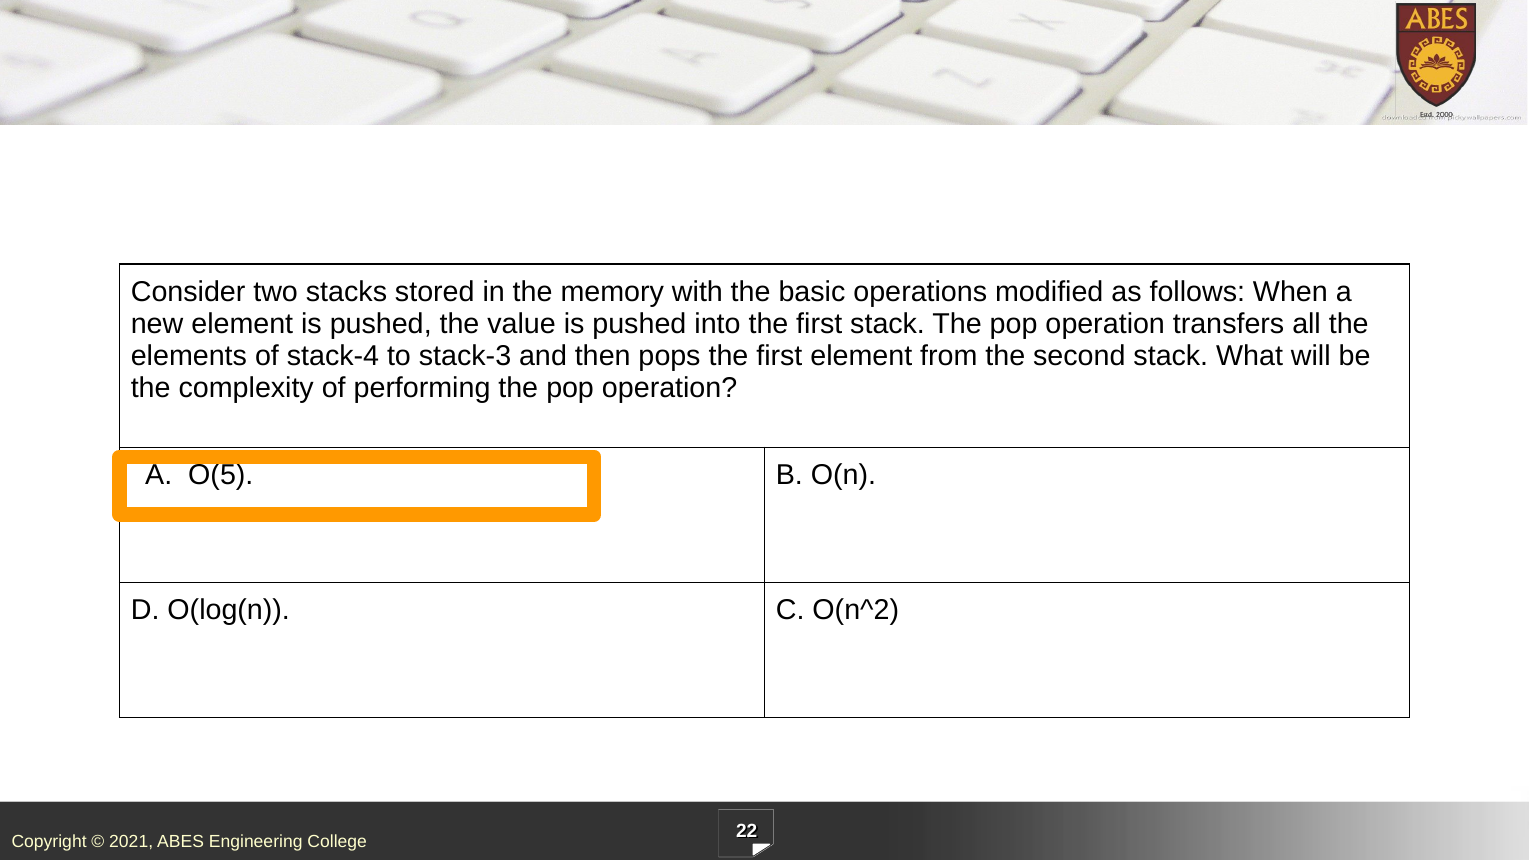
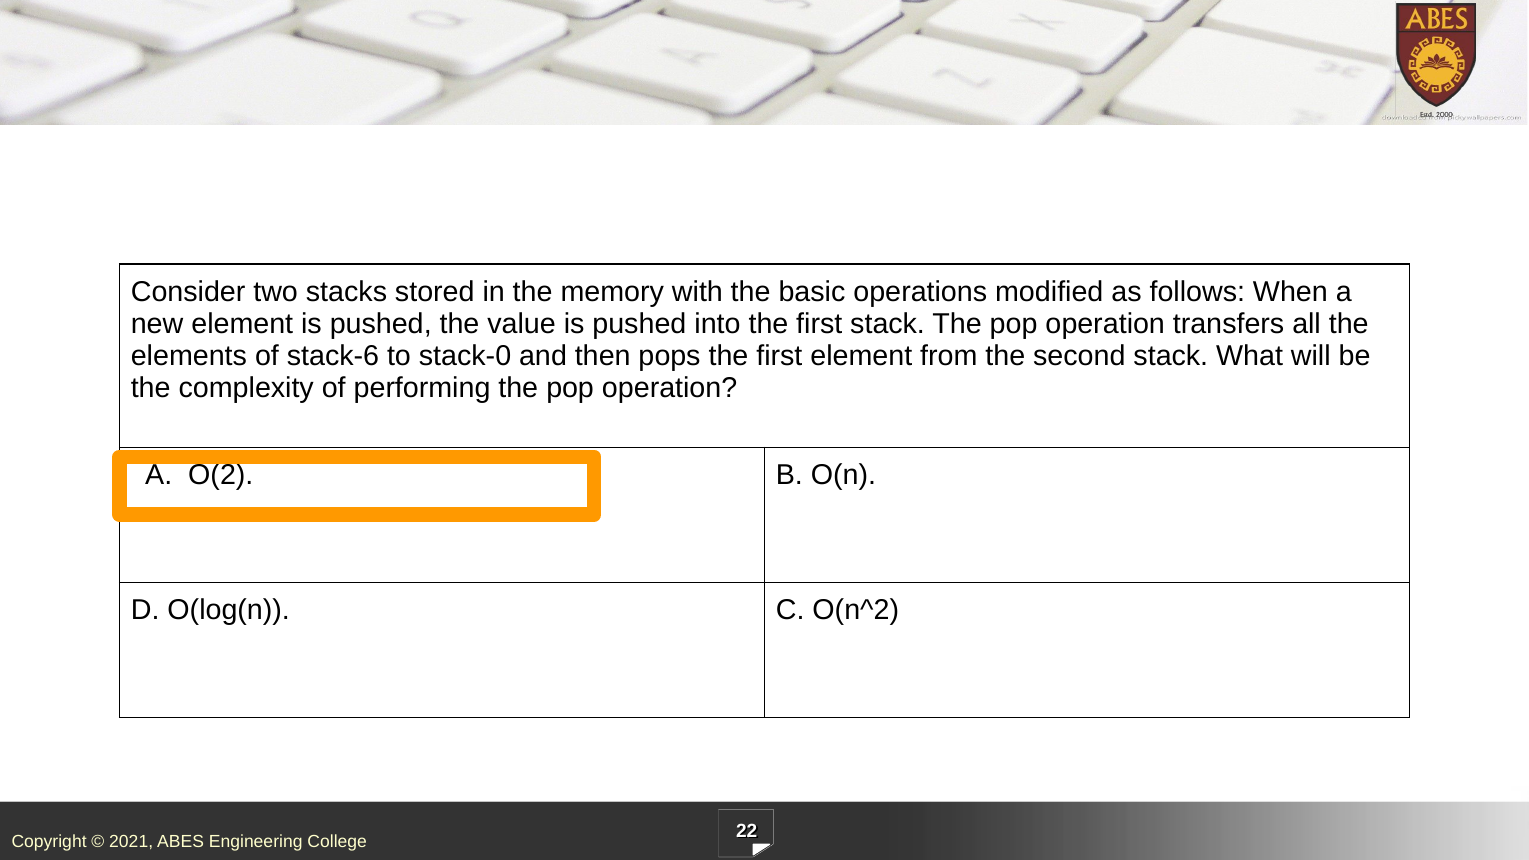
stack-4: stack-4 -> stack-6 (333, 356)
stack-3: stack-3 -> stack-0 (465, 356)
O(5: O(5 -> O(2 (221, 475)
